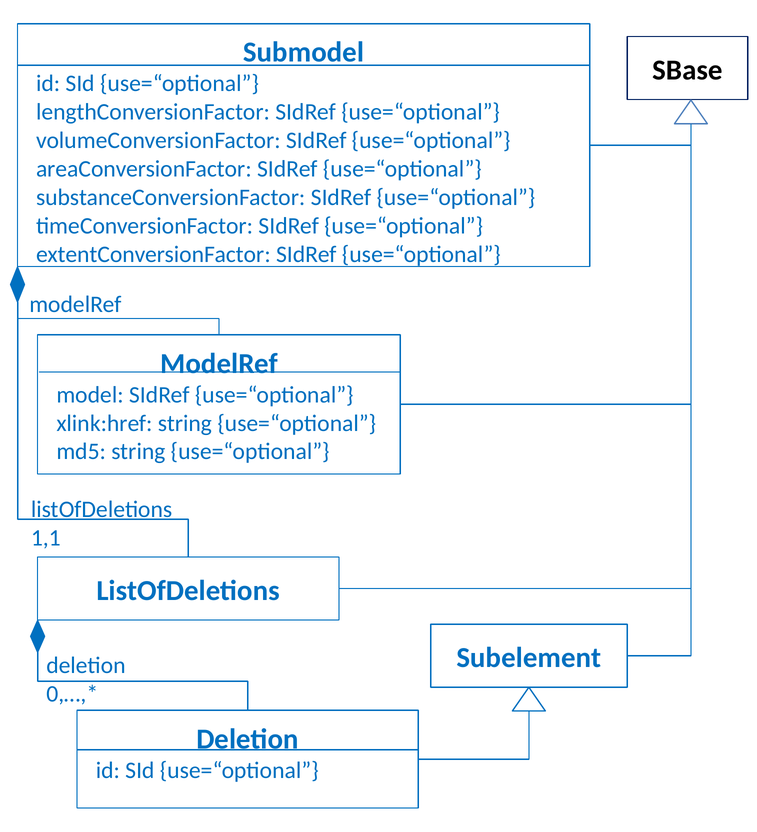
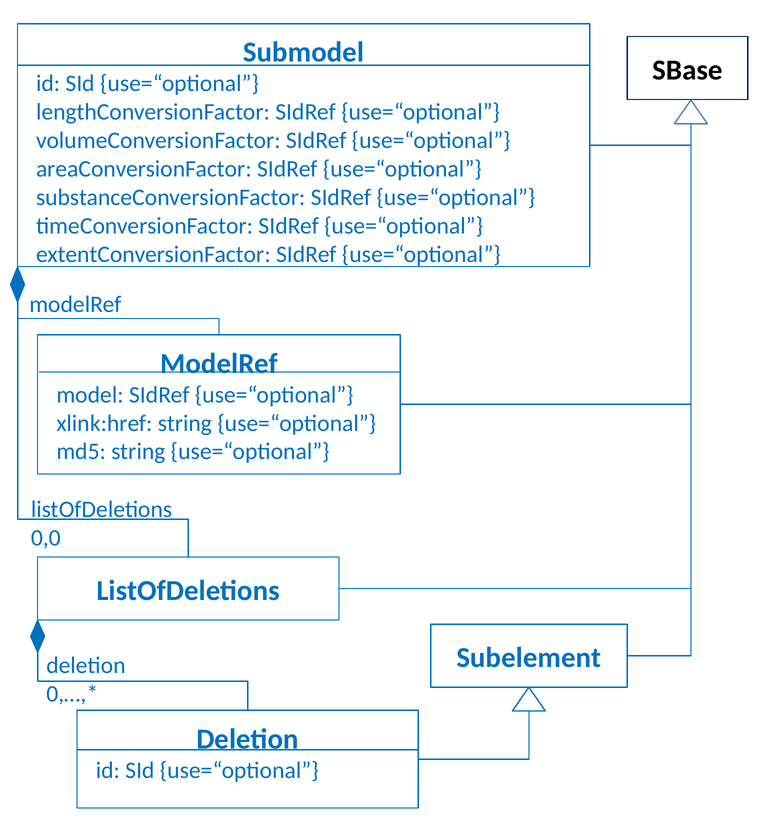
1,1: 1,1 -> 0,0 (46, 538)
